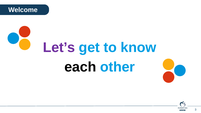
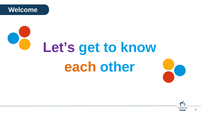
each colour: black -> orange (80, 67)
